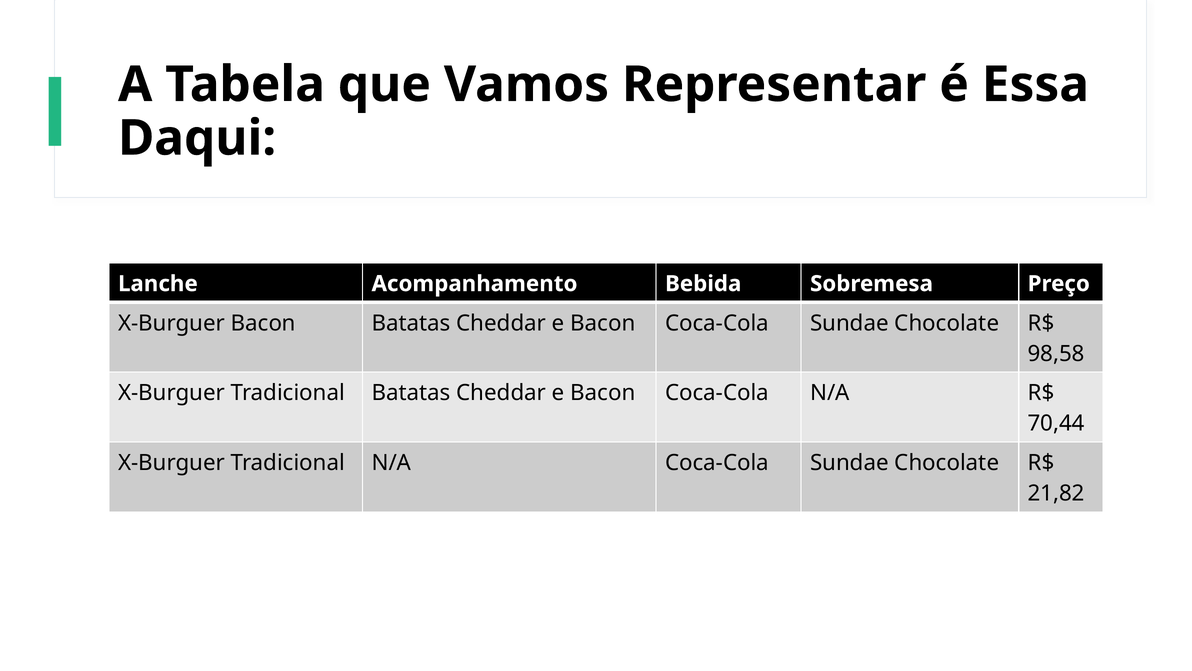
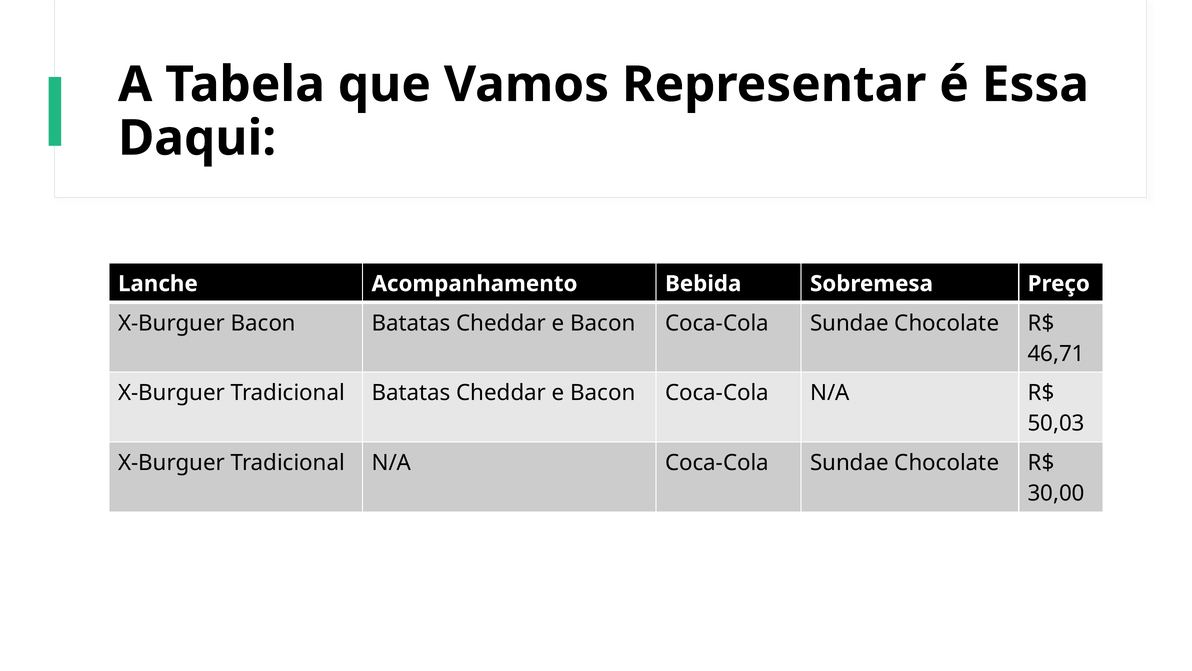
98,58: 98,58 -> 46,71 (1056, 353)
70,44: 70,44 -> 50,03 (1056, 423)
21,82: 21,82 -> 30,00 (1056, 493)
